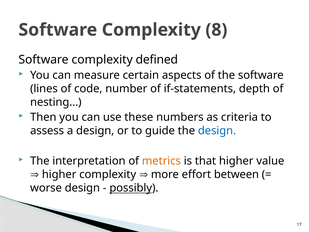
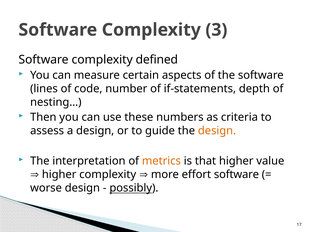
8: 8 -> 3 (216, 30)
design colour: blue -> orange (217, 131)
effort between: between -> software (236, 174)
